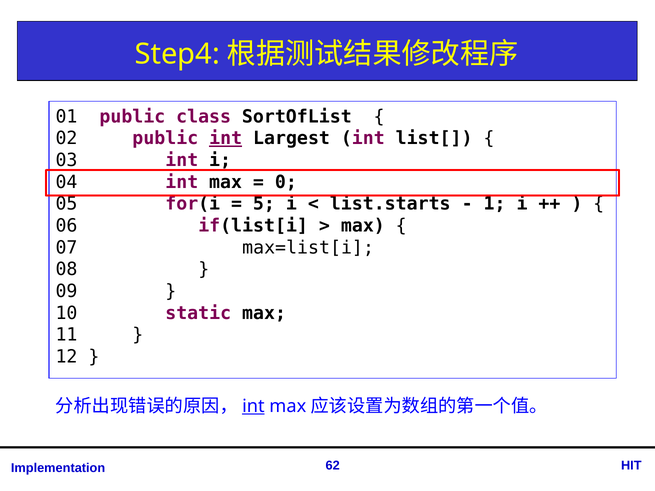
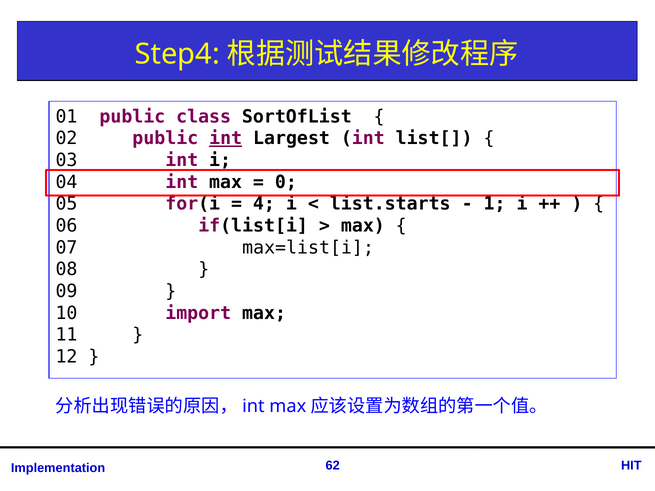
5: 5 -> 4 (264, 204)
static: static -> import (198, 313)
int underline: present -> none (253, 407)
